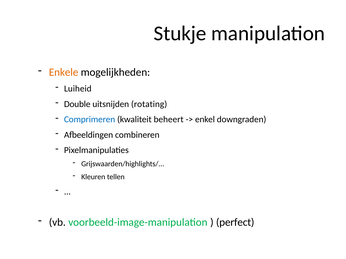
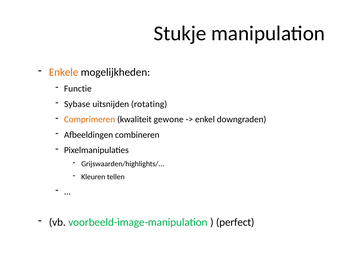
Luiheid: Luiheid -> Functie (78, 89)
Double: Double -> Sybase (77, 104)
Comprimeren colour: blue -> orange (90, 120)
beheert: beheert -> gewone (169, 120)
